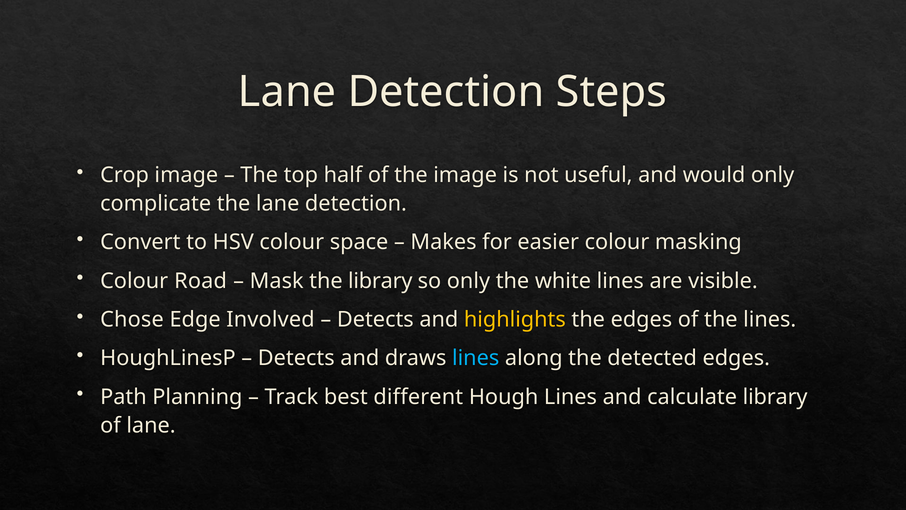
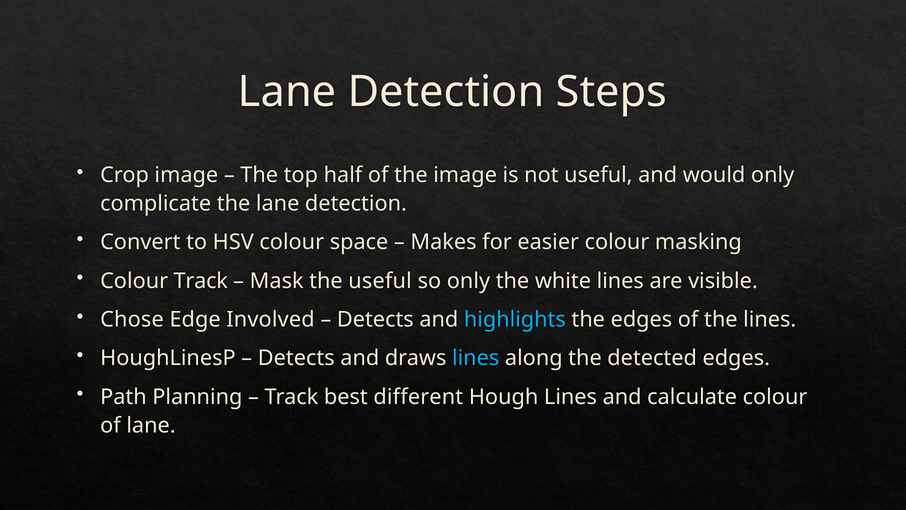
Colour Road: Road -> Track (201, 281)
the library: library -> useful (380, 281)
highlights colour: yellow -> light blue (515, 319)
calculate library: library -> colour (775, 397)
